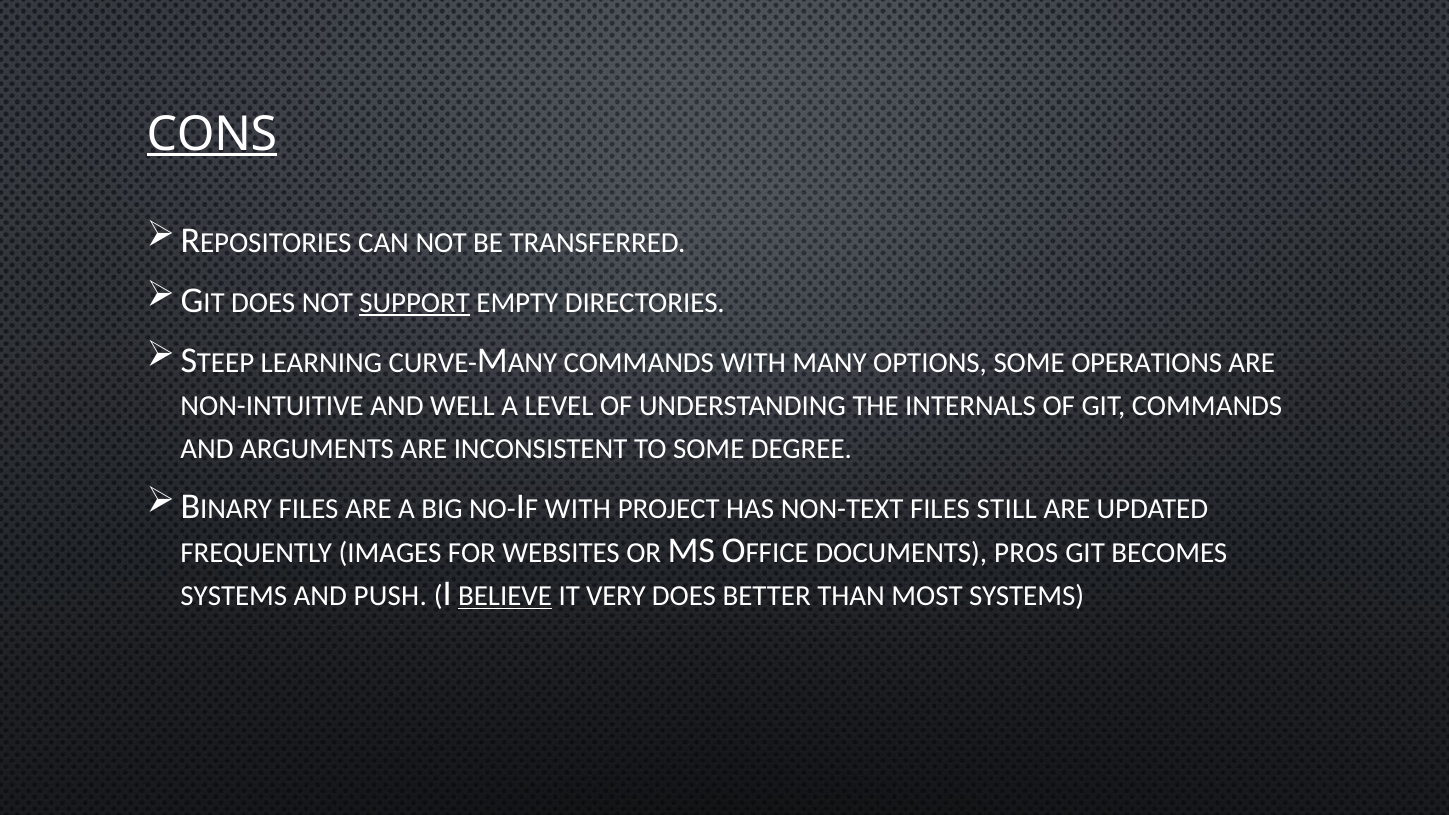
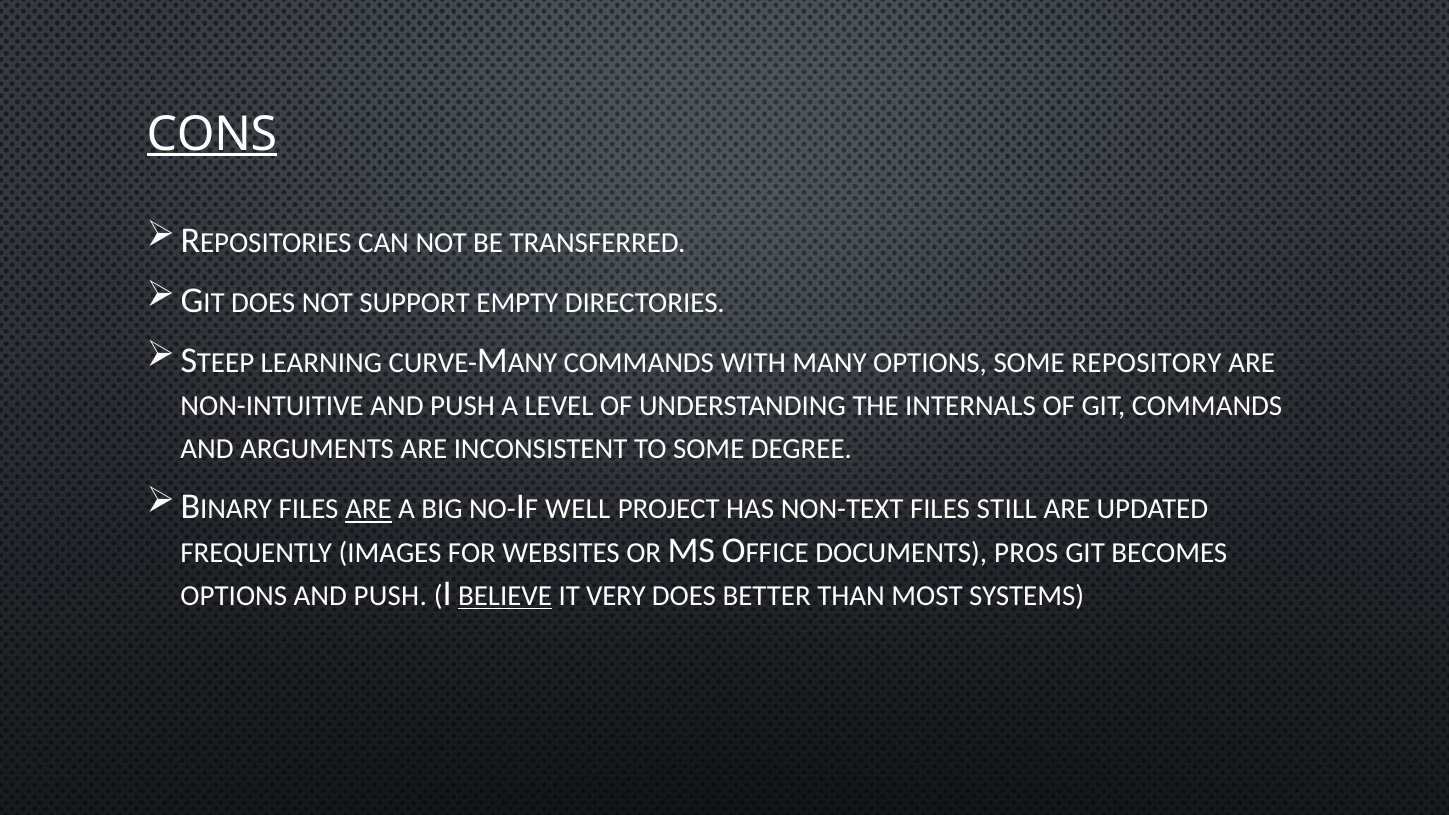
SUPPORT underline: present -> none (415, 303)
OPERATIONS: OPERATIONS -> REPOSITORY (1146, 363)
NON-INTUITIVE AND WELL: WELL -> PUSH (463, 406)
ARE underline: none -> present (368, 509)
WITH: WITH -> WELL (578, 509)
SYSTEMS: SYSTEMS -> OPTIONS (234, 596)
